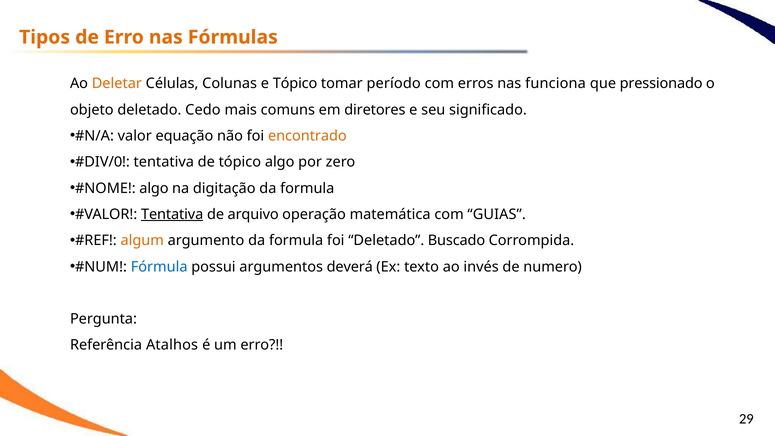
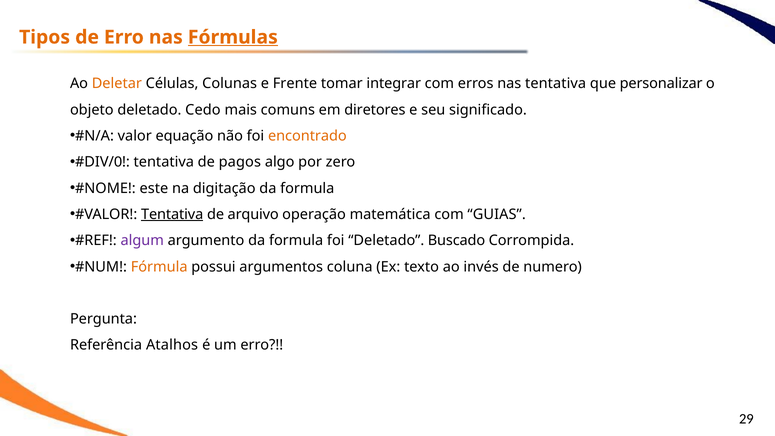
Fórmulas underline: none -> present (233, 37)
e Tópico: Tópico -> Frente (295, 84)
período: período -> integrar (394, 84)
nas funciona: funciona -> tentativa (556, 84)
pressionado: pressionado -> personalizar (661, 84)
de tópico: tópico -> pagos (240, 162)
algo: algo -> este (154, 188)
algum colour: orange -> purple (142, 241)
Fórmula colour: blue -> orange (159, 267)
deverá: deverá -> coluna (350, 267)
